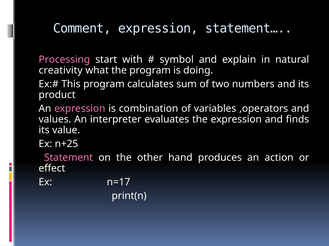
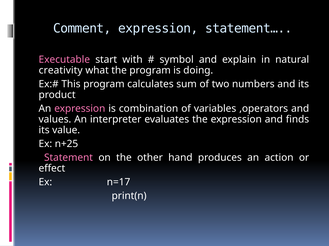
Processing: Processing -> Executable (64, 60)
